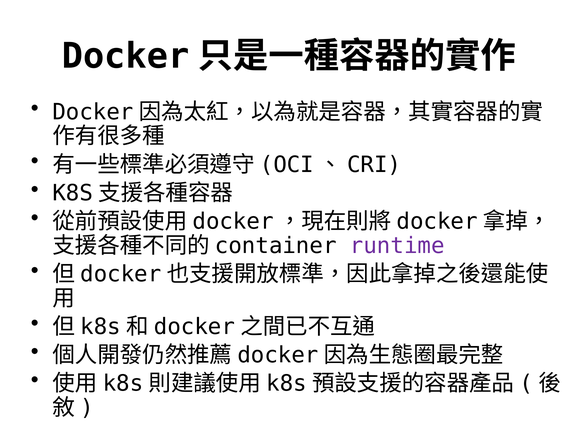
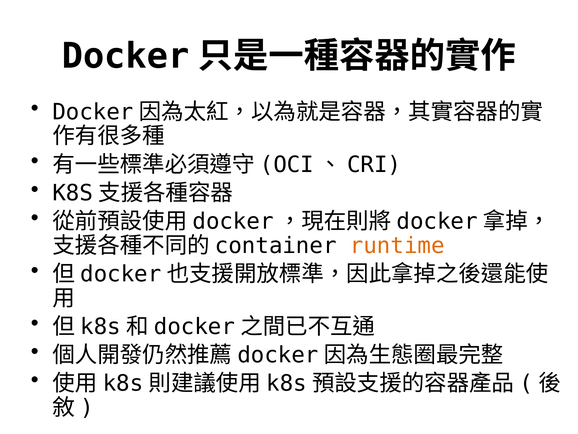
runtime colour: purple -> orange (397, 245)
